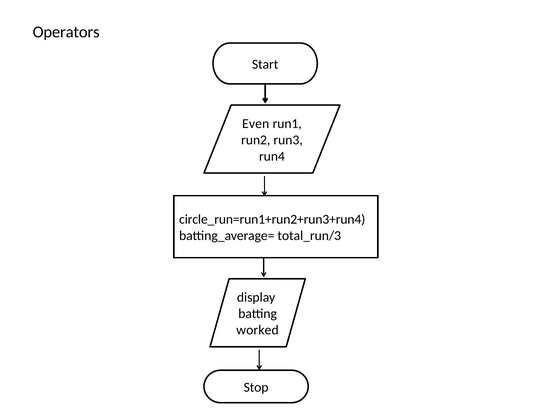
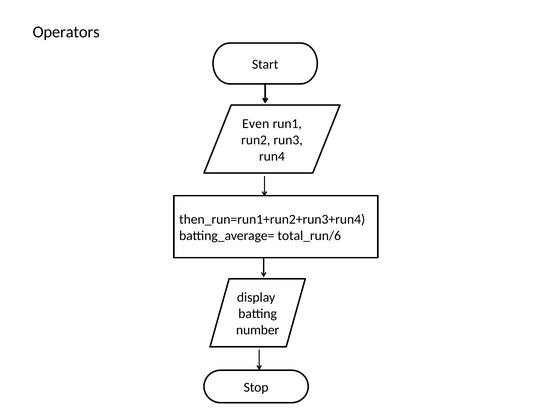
circle_run=run1+run2+run3+run4: circle_run=run1+run2+run3+run4 -> then_run=run1+run2+run3+run4 (272, 219)
total_run/3: total_run/3 -> total_run/6 (309, 236)
worked: worked -> number (258, 330)
